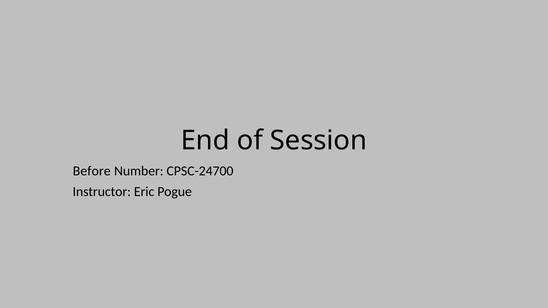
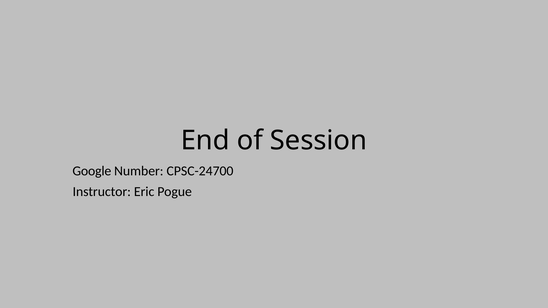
Before: Before -> Google (92, 171)
